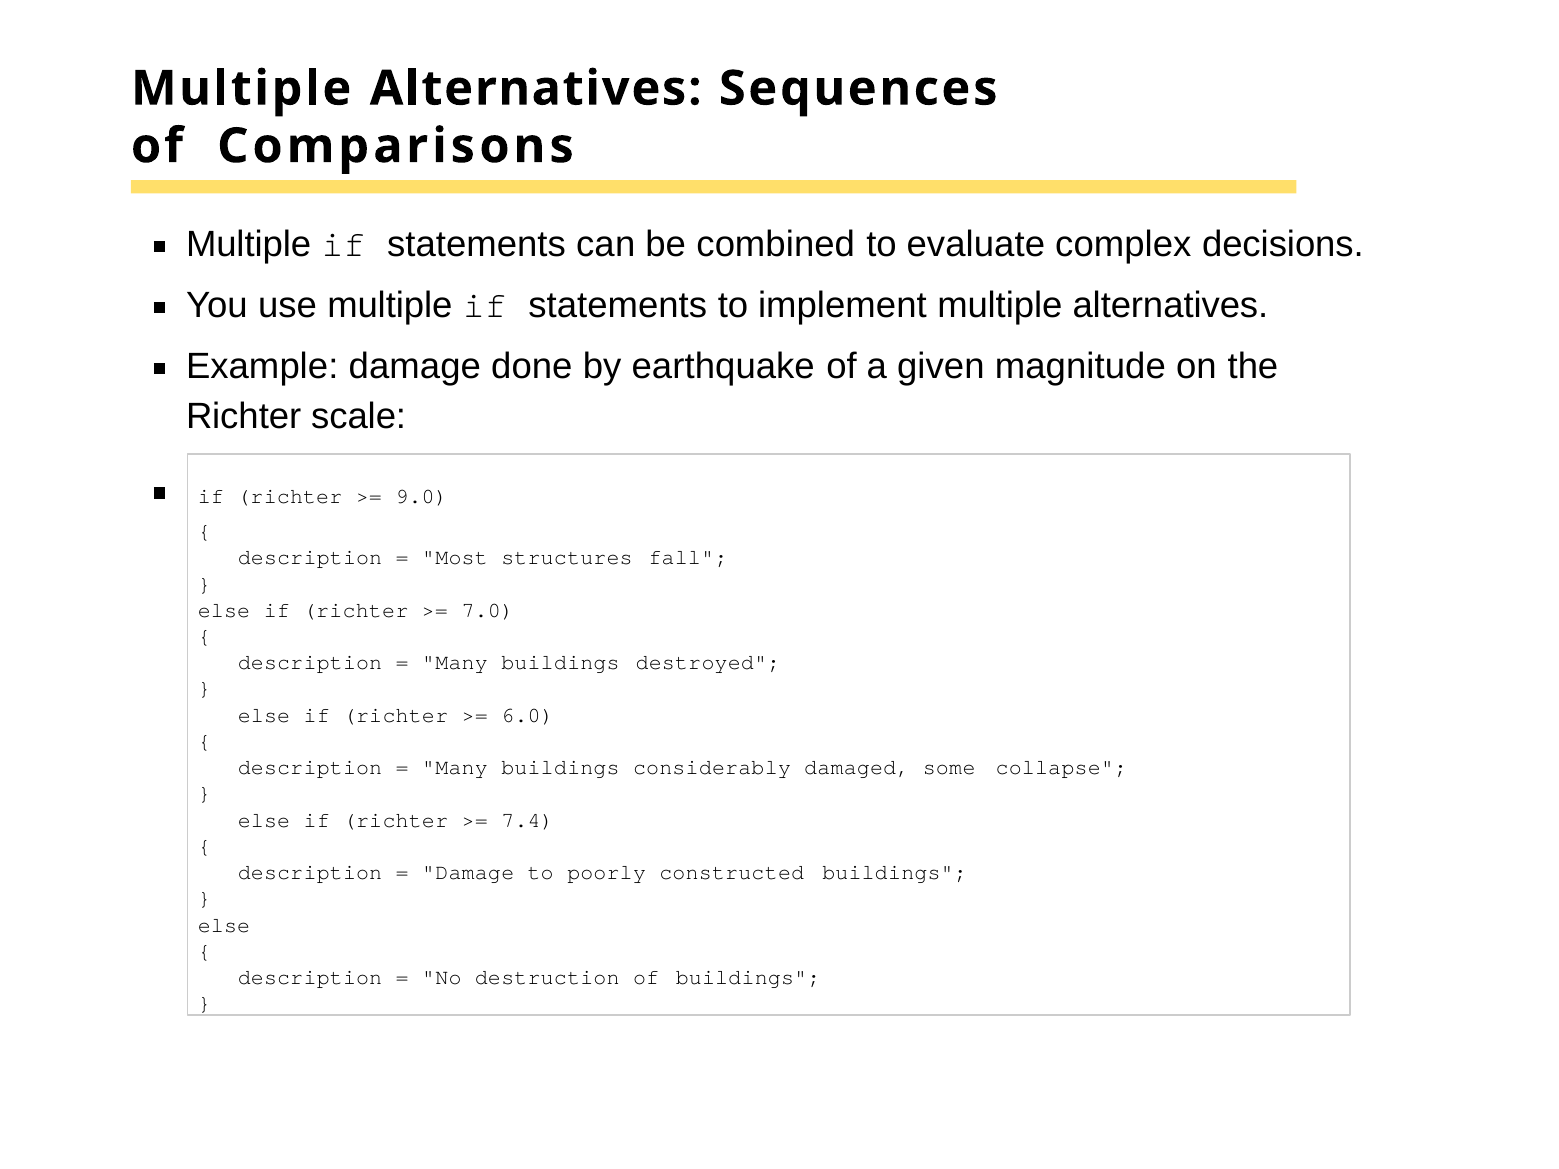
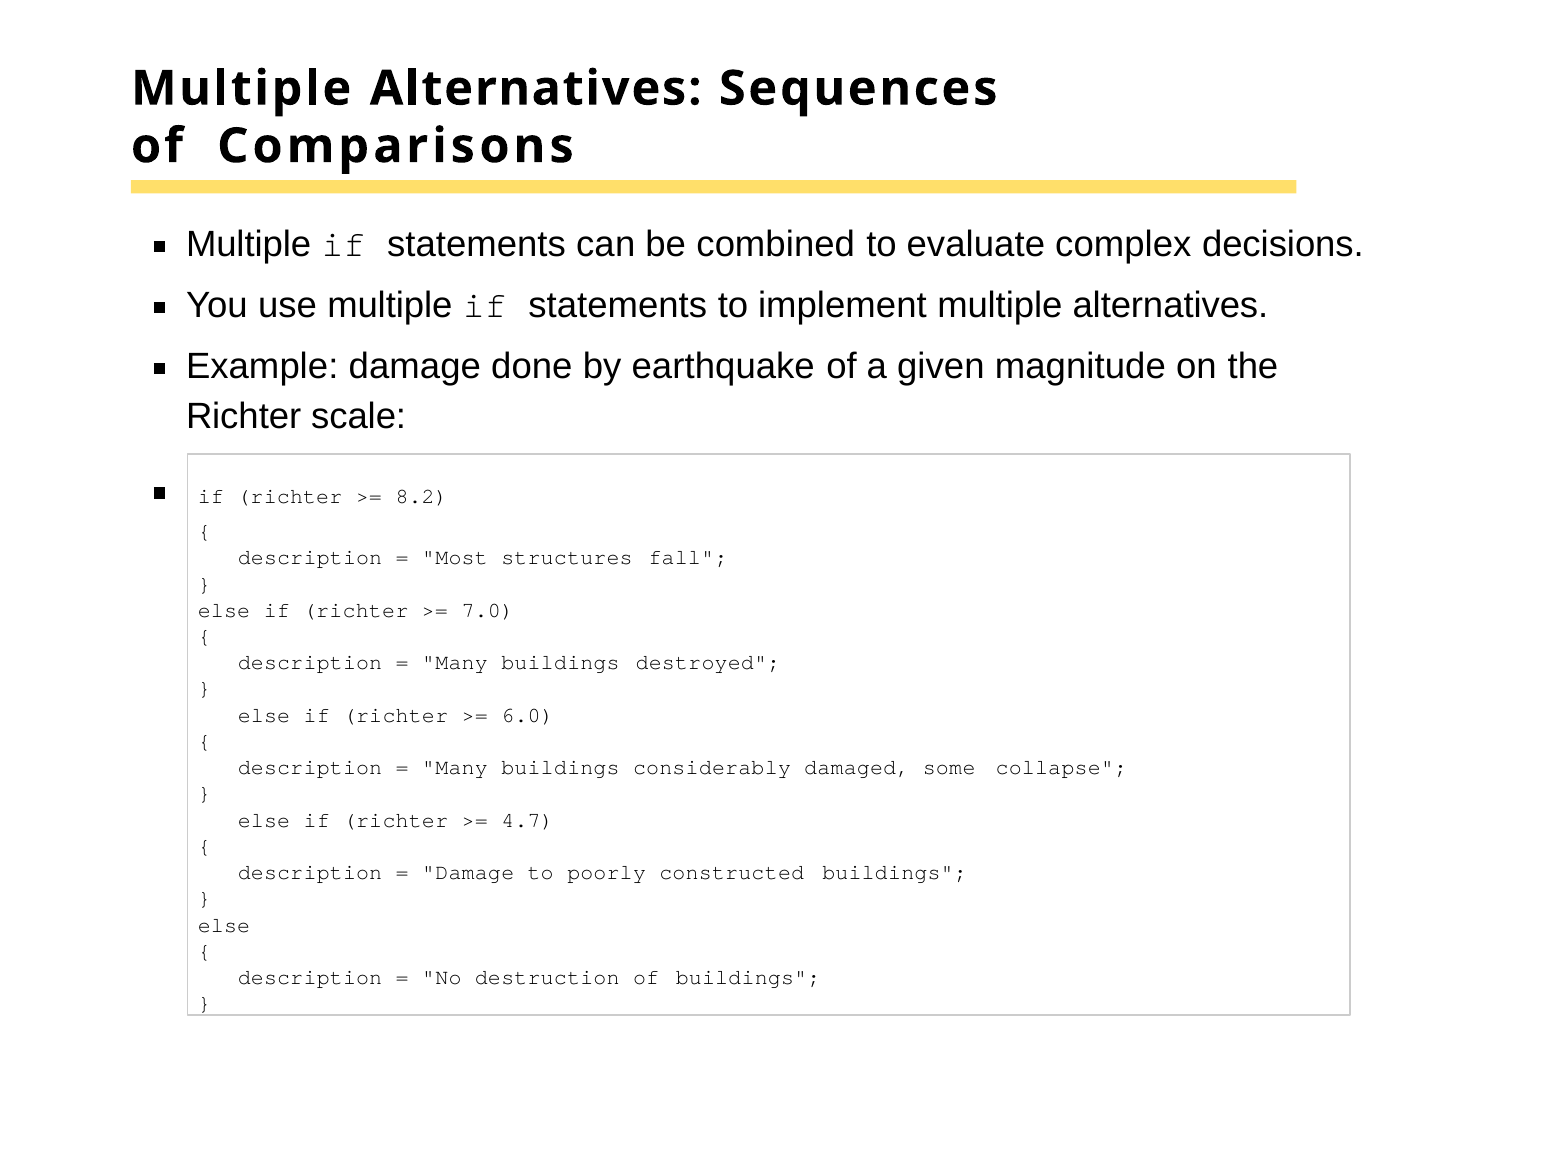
9.0: 9.0 -> 8.2 (422, 497)
7.4: 7.4 -> 4.7 (528, 820)
